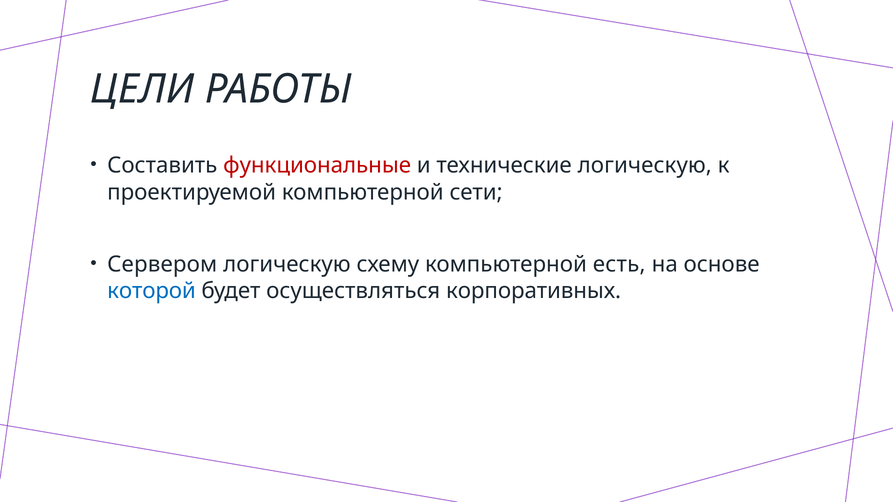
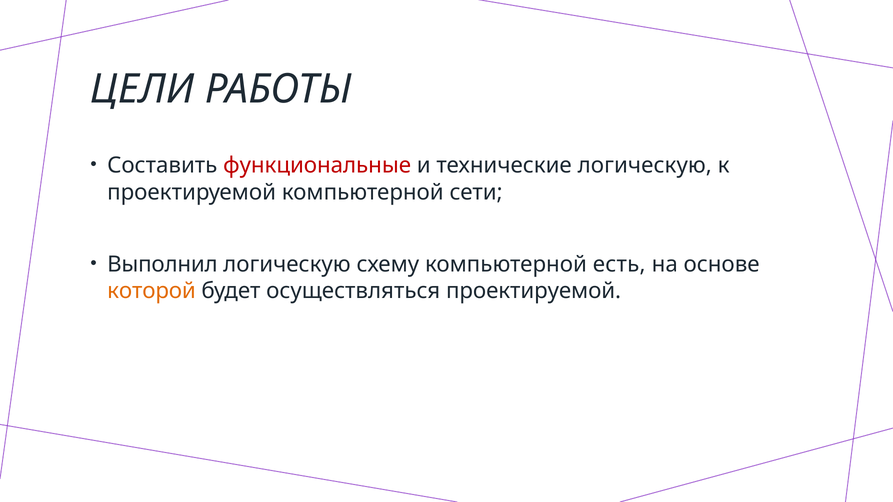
Сервером: Сервером -> Выполнил (162, 264)
которой colour: blue -> orange (151, 291)
осуществляться корпоративных: корпоративных -> проектируемой (534, 291)
